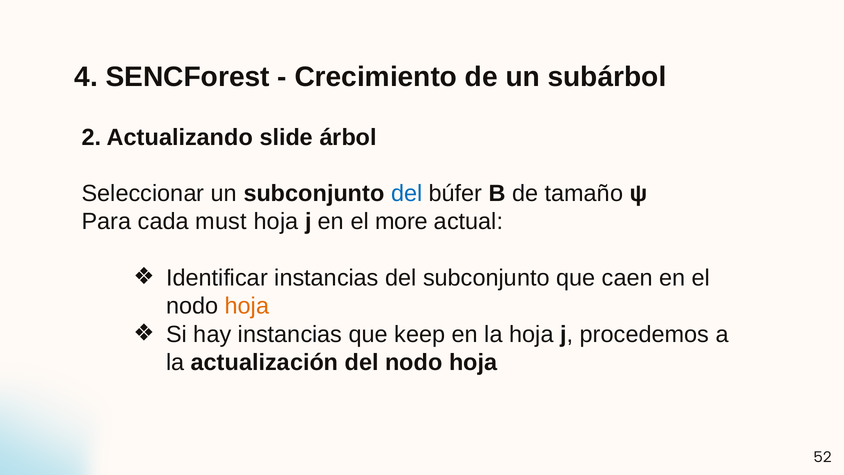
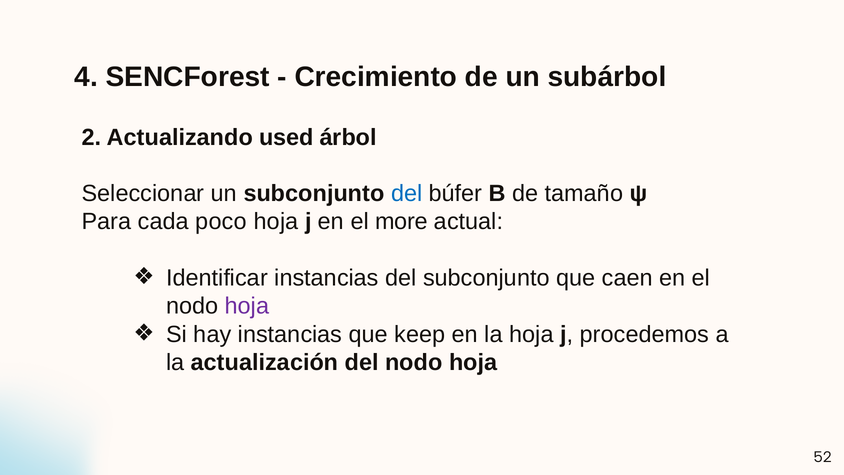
slide: slide -> used (286, 137)
must: must -> poco (221, 222)
hoja colour: orange -> purple (247, 306)
